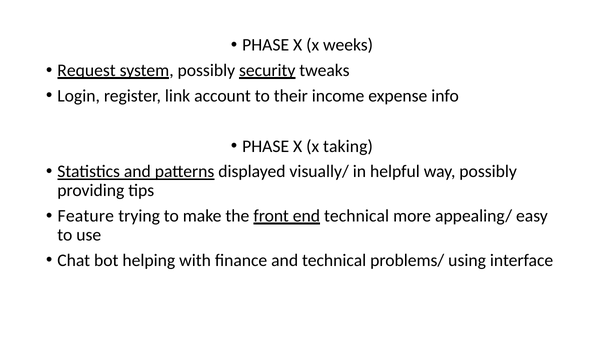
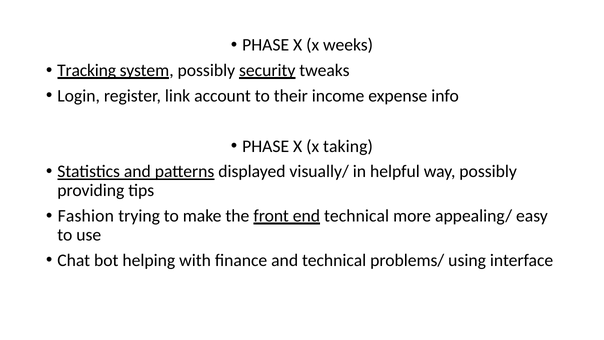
Request: Request -> Tracking (87, 70)
Feature: Feature -> Fashion (86, 216)
